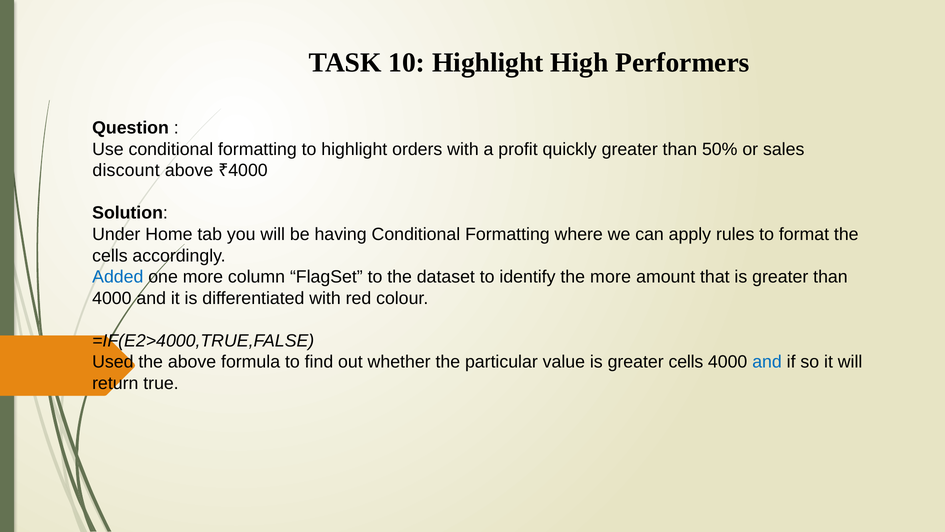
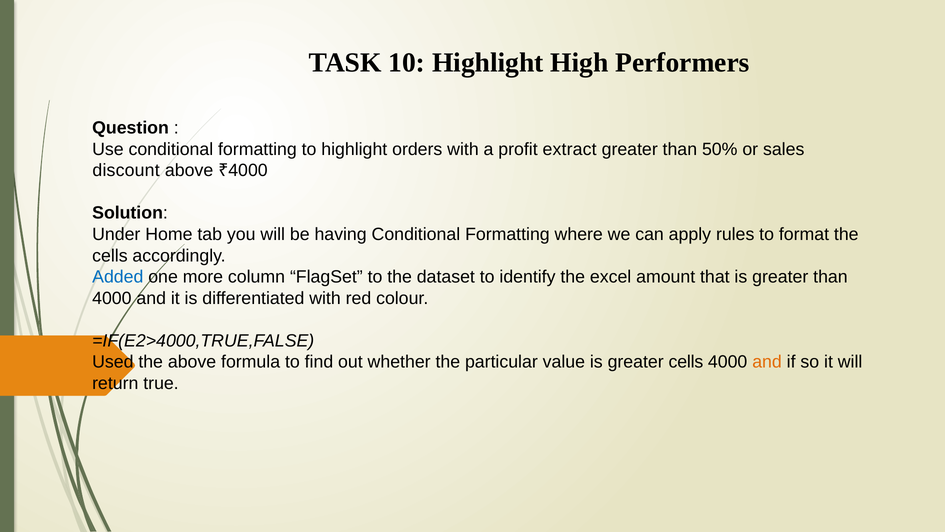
quickly: quickly -> extract (570, 149)
the more: more -> excel (611, 277)
and colour: blue -> orange (767, 362)
